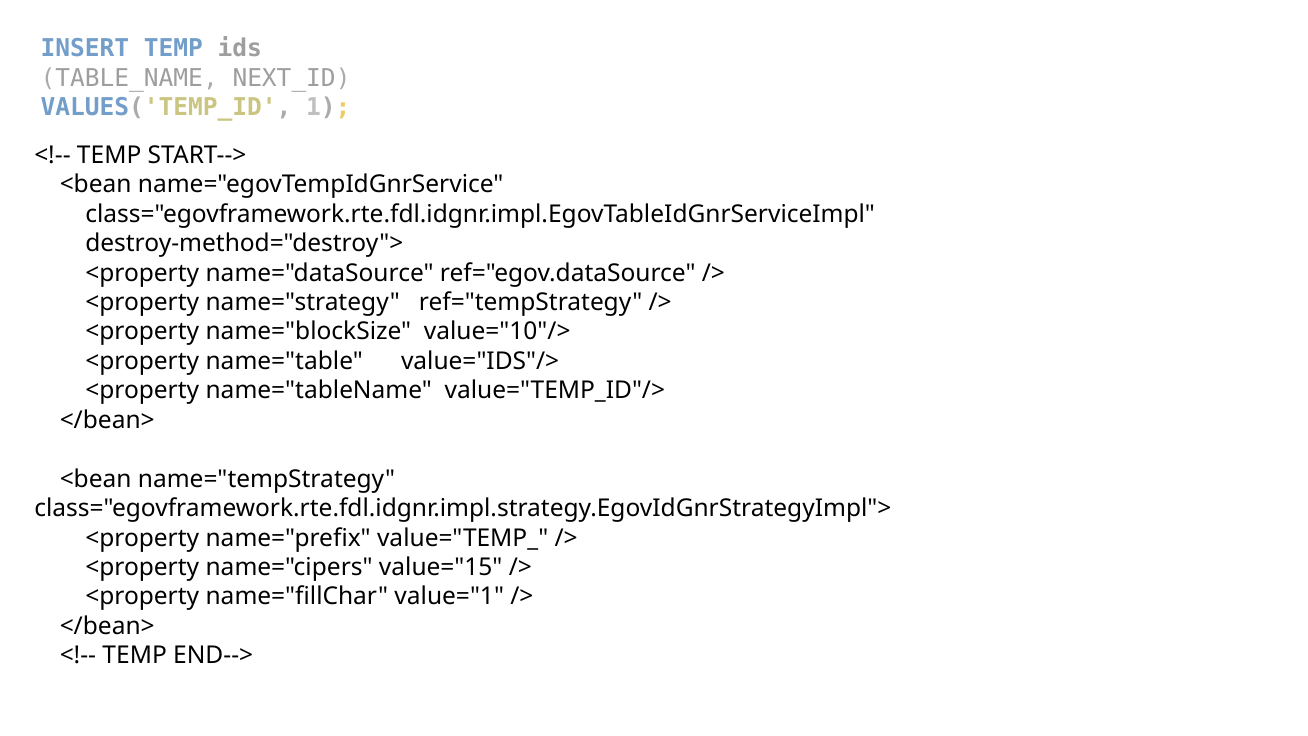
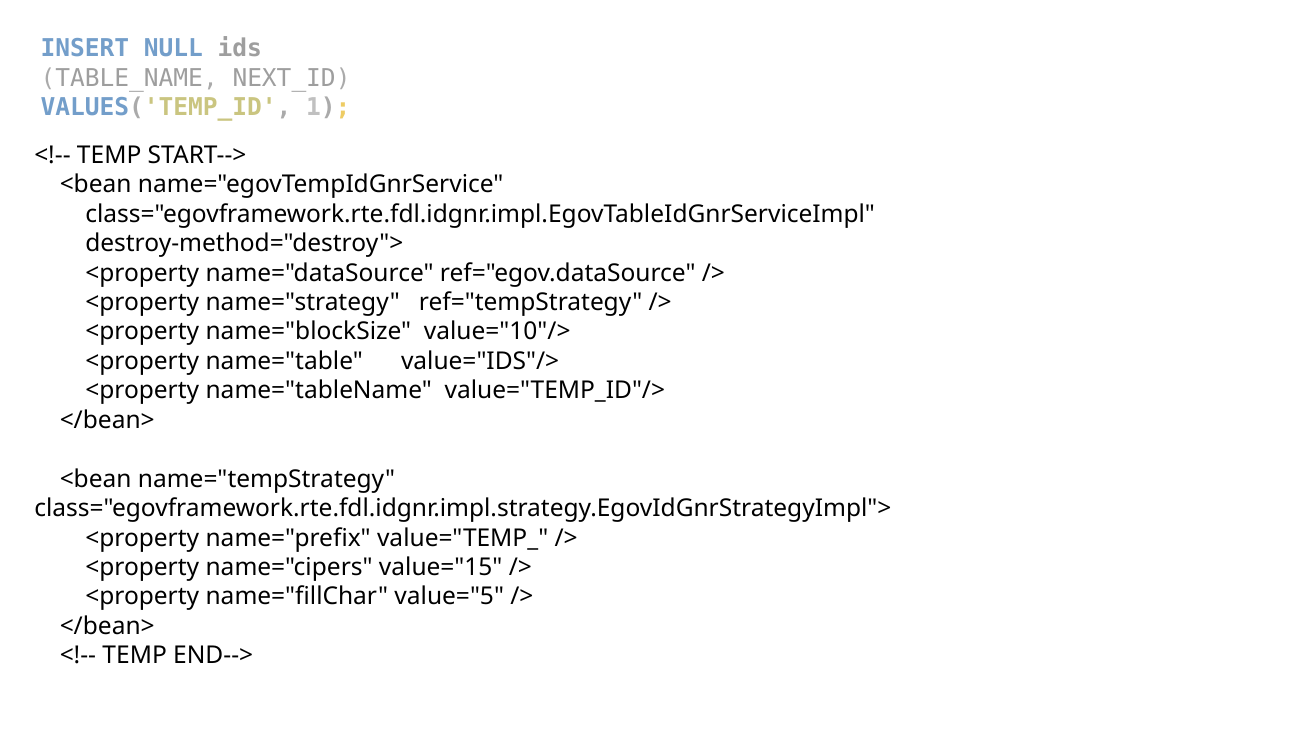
INSERT TEMP: TEMP -> NULL (173, 48)
value="1: value="1 -> value="5 (449, 597)
